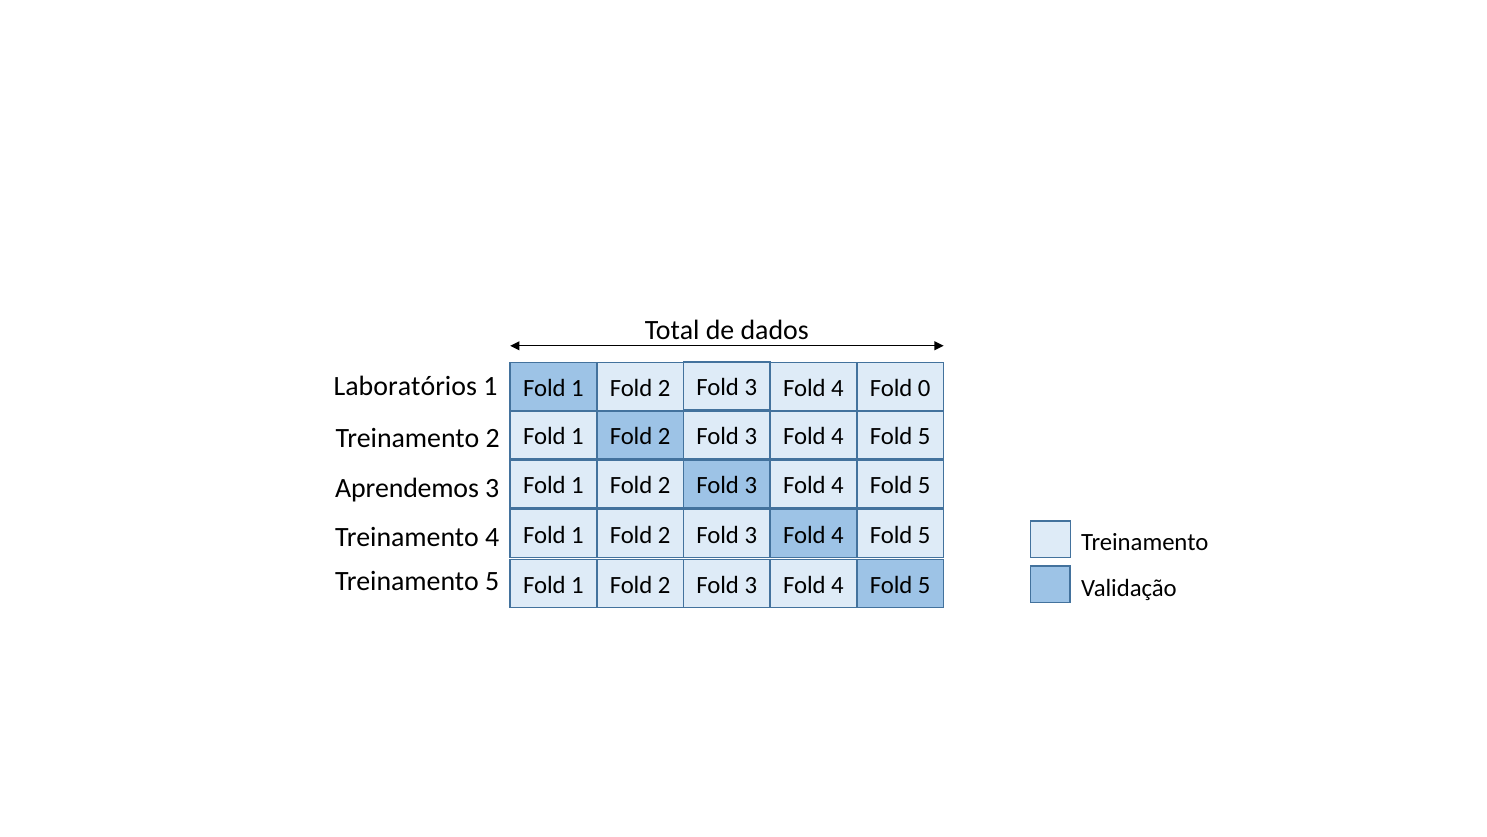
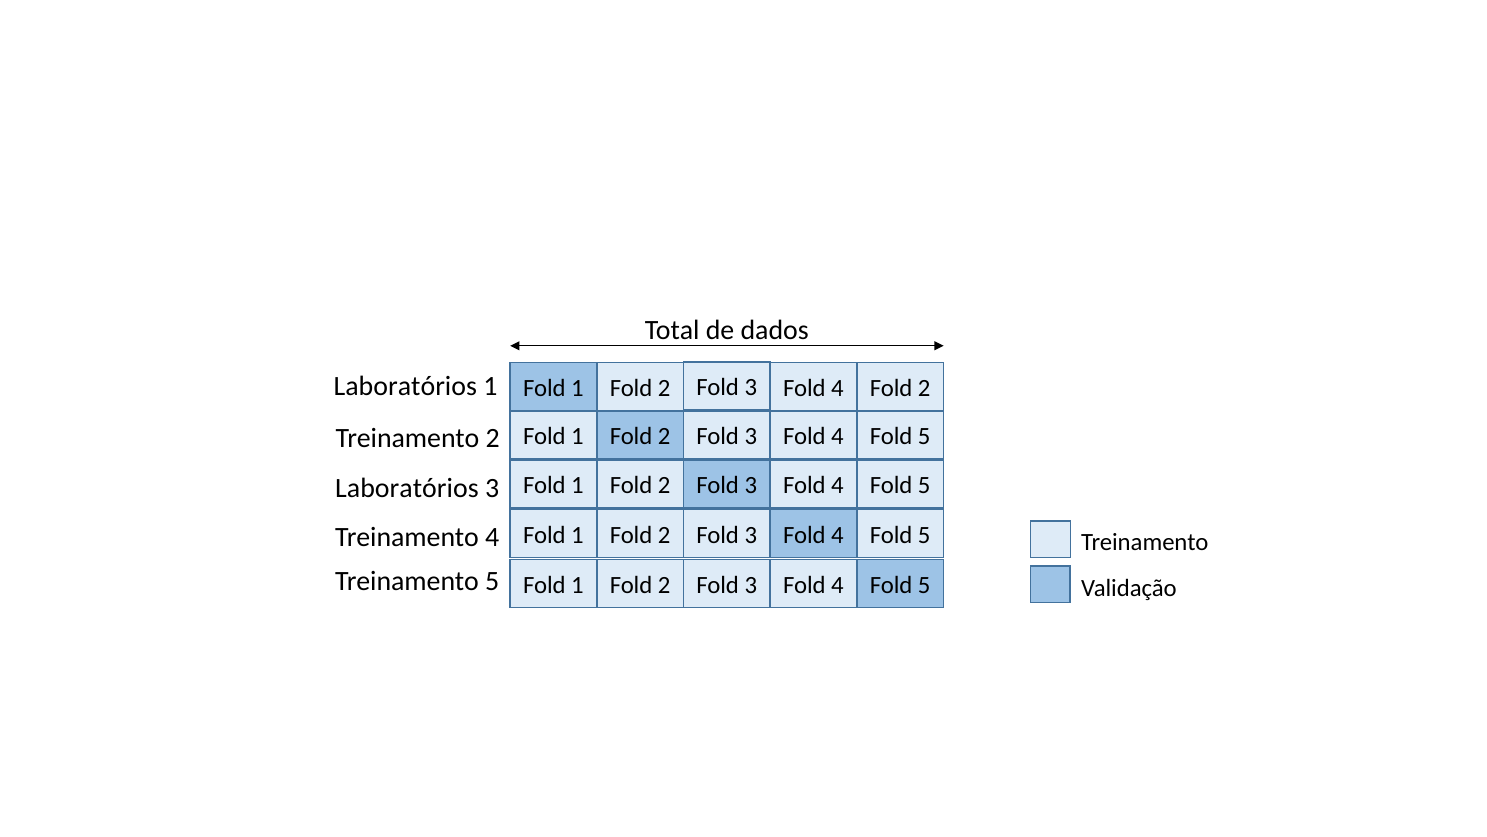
4 Fold 0: 0 -> 2 (924, 388)
Aprendemos: Aprendemos -> Laboratórios (407, 488)
